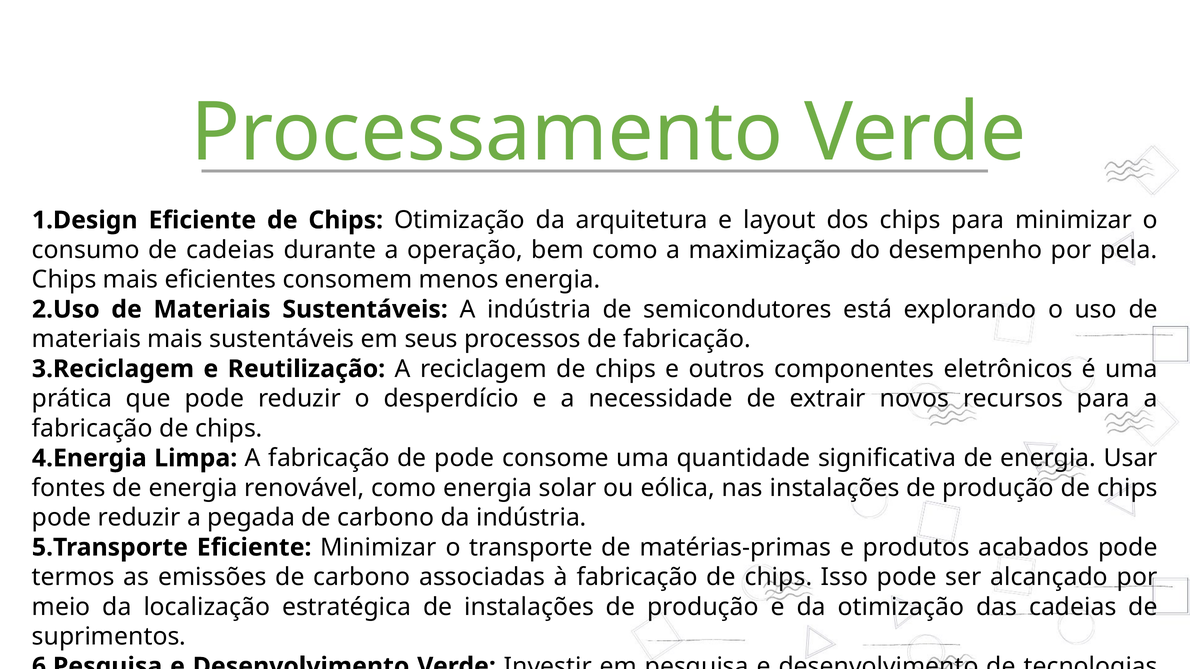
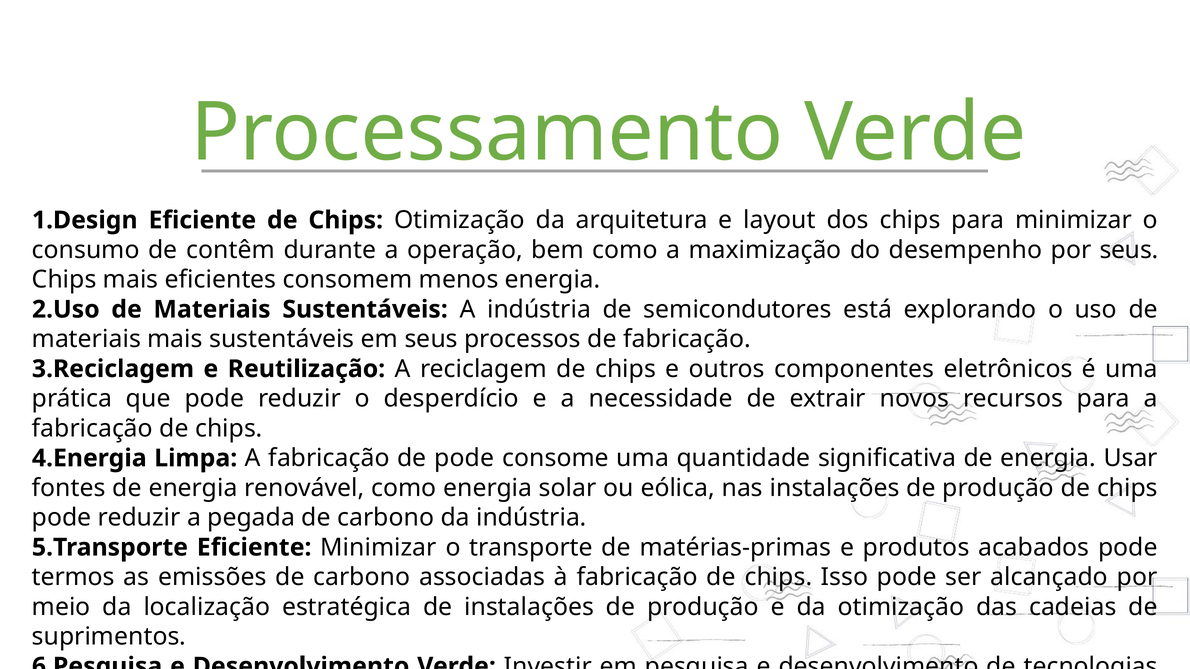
de cadeias: cadeias -> contêm (230, 250)
por pela: pela -> seus (1129, 250)
